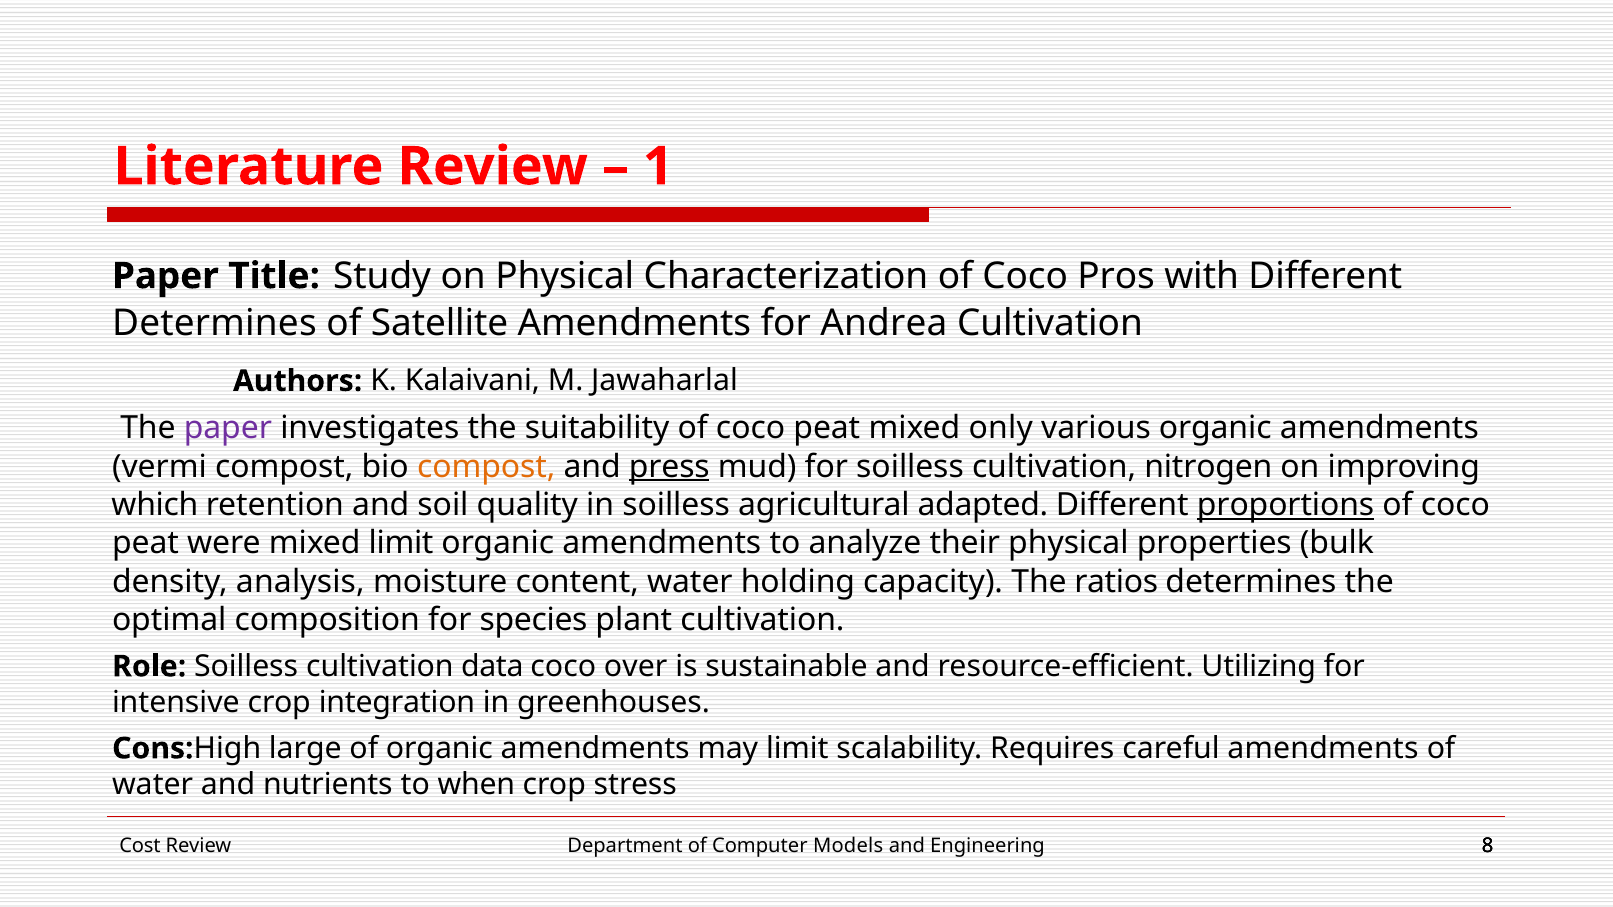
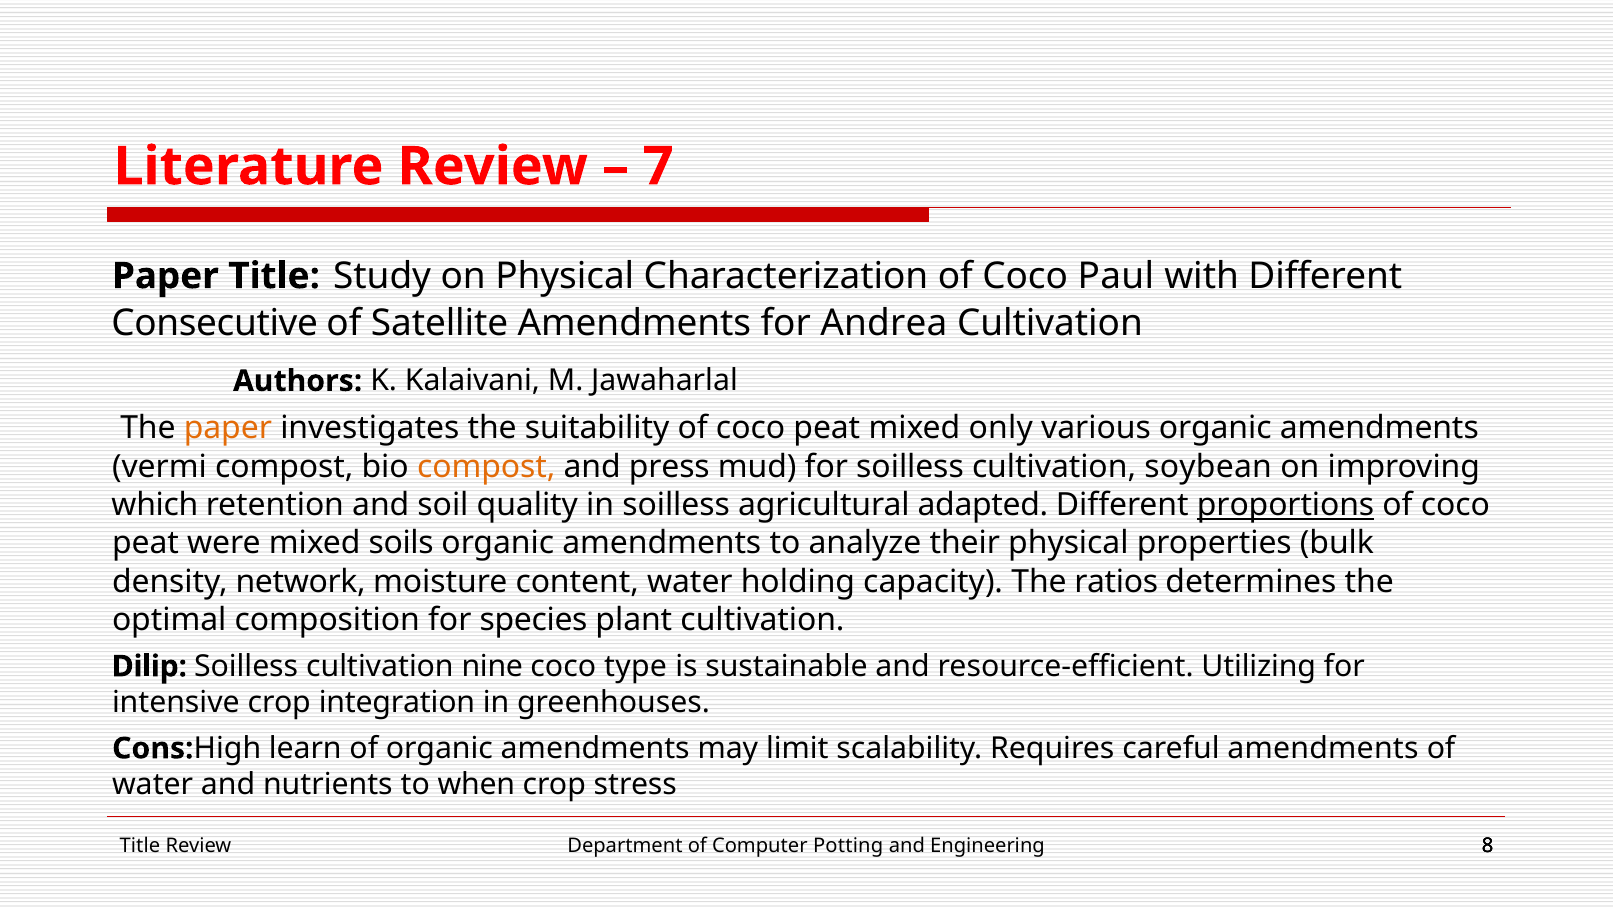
1: 1 -> 7 (658, 167)
Pros: Pros -> Paul (1116, 276)
Determines: Determines -> Consecutive (215, 323)
paper colour: purple -> orange (228, 429)
press underline: present -> none (669, 467)
nitrogen: nitrogen -> soybean (1208, 467)
mixed limit: limit -> soils (401, 543)
analysis: analysis -> network (301, 582)
Role: Role -> Dilip (149, 667)
data: data -> nine (492, 667)
over: over -> type (636, 667)
large: large -> learn (305, 749)
Cost: Cost -> Title (140, 846)
Models: Models -> Potting (848, 846)
